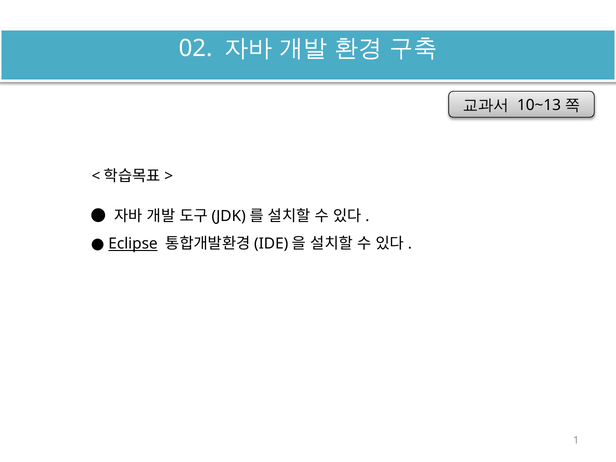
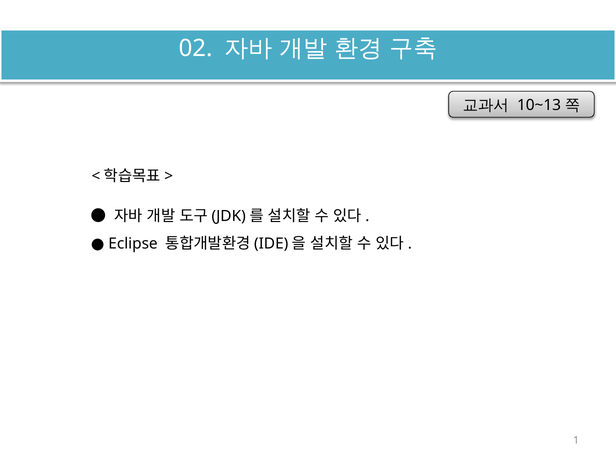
Eclipse underline: present -> none (133, 244)
